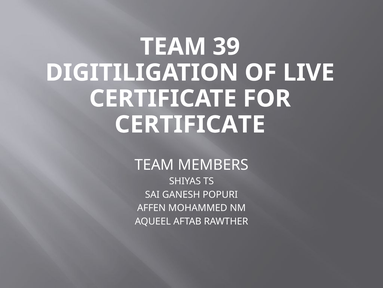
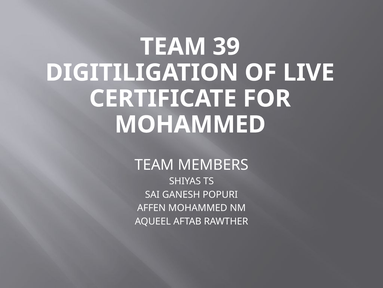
CERTIFICATE: CERTIFICATE -> MOHAMMED (190, 124)
